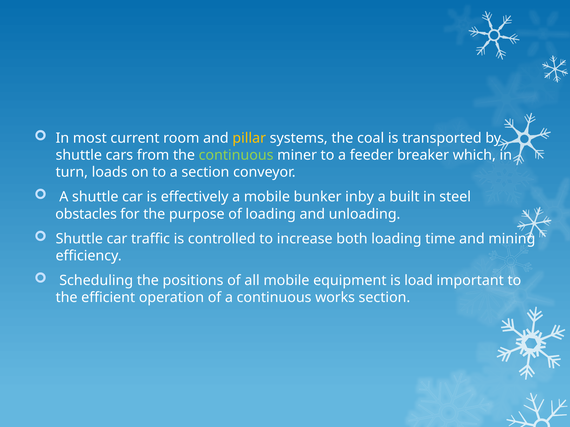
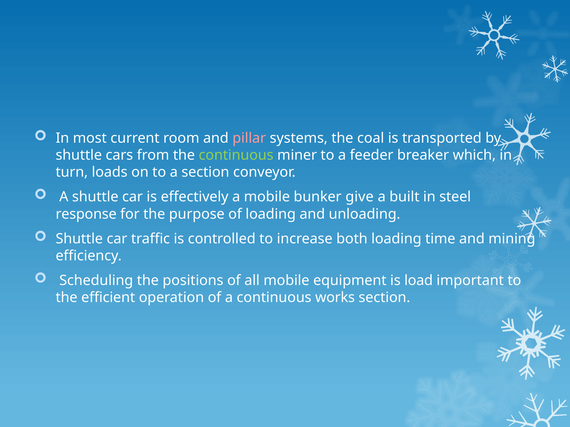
pillar colour: yellow -> pink (249, 138)
inby: inby -> give (360, 197)
obstacles: obstacles -> response (86, 214)
